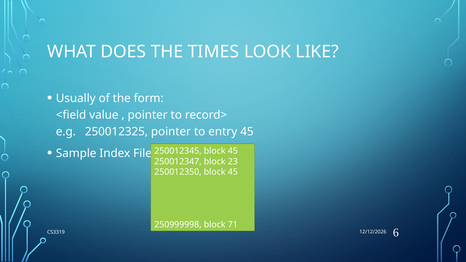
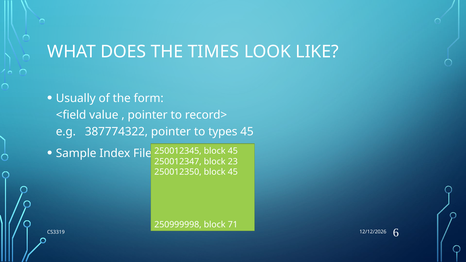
250012325: 250012325 -> 387774322 (116, 132)
entry: entry -> types (223, 132)
